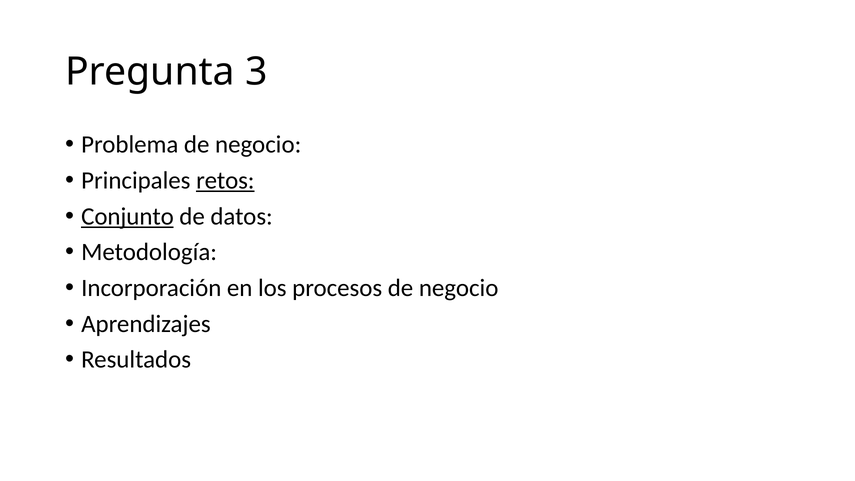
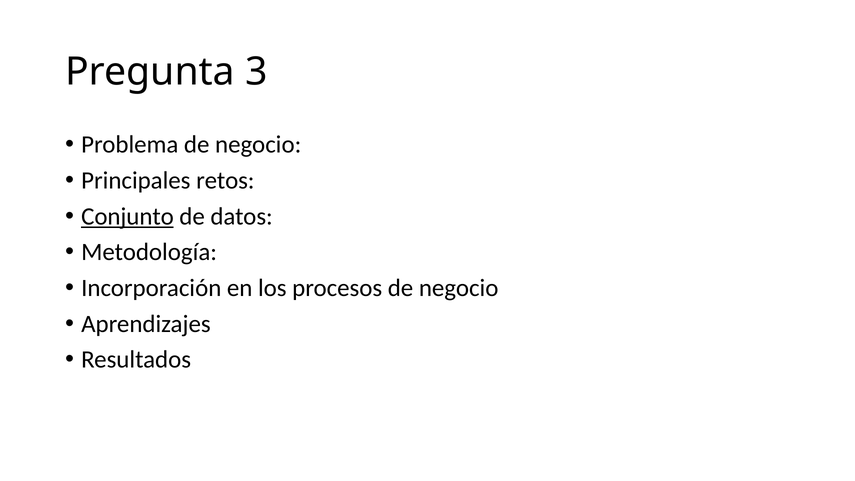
retos underline: present -> none (225, 180)
